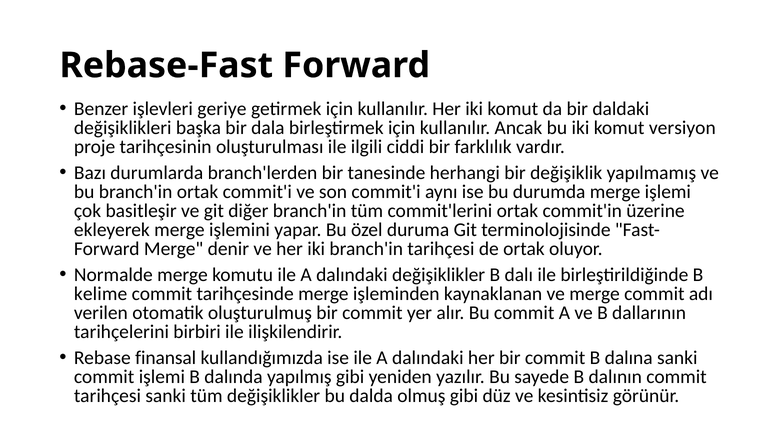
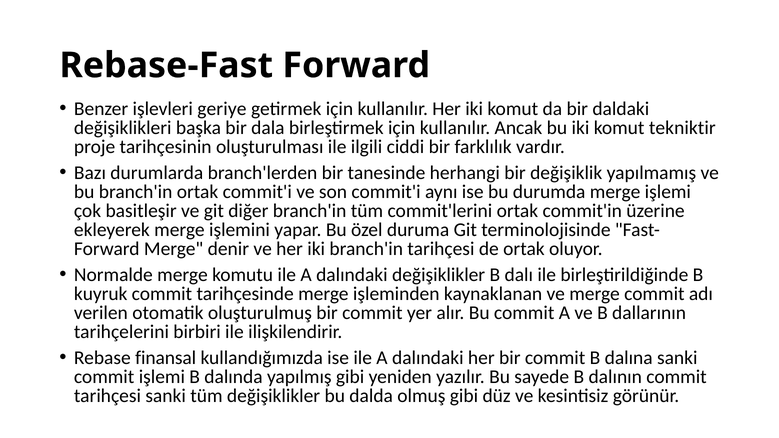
versiyon: versiyon -> tekniktir (682, 128)
kelime: kelime -> kuyruk (101, 294)
